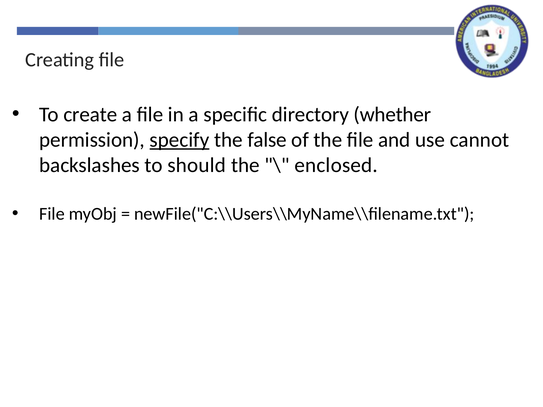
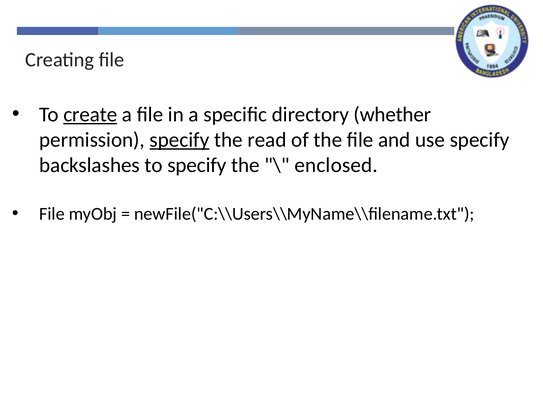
create underline: none -> present (90, 115)
false: false -> read (267, 140)
use cannot: cannot -> specify (480, 140)
to should: should -> specify (197, 165)
